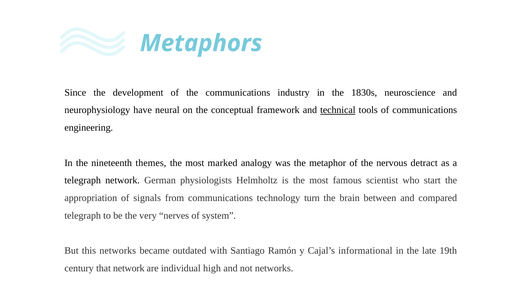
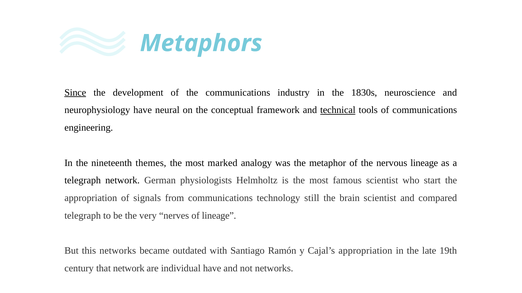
Since underline: none -> present (75, 93)
nervous detract: detract -> lineage (424, 163)
turn: turn -> still (312, 198)
brain between: between -> scientist (380, 198)
of system: system -> lineage (219, 216)
Cajal’s informational: informational -> appropriation (365, 251)
individual high: high -> have (212, 269)
